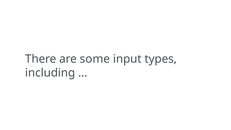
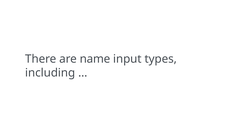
some: some -> name (95, 59)
